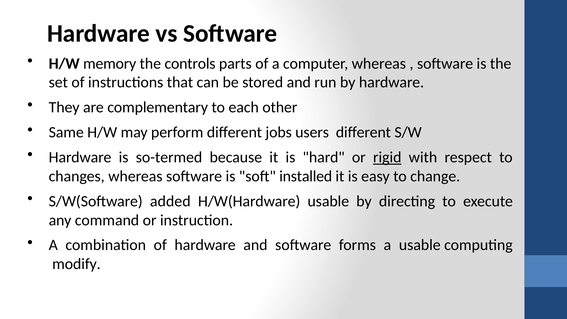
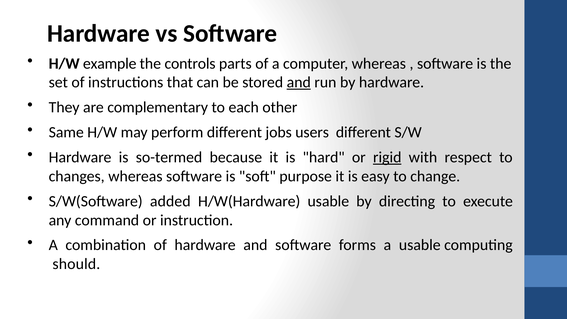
memory: memory -> example (110, 63)
and underline: none -> present (299, 82)
installed: installed -> purpose (306, 176)
modify: modify -> should (76, 264)
